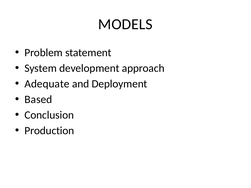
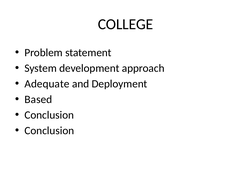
MODELS: MODELS -> COLLEGE (126, 24)
Production: Production -> Conclusion (49, 131)
